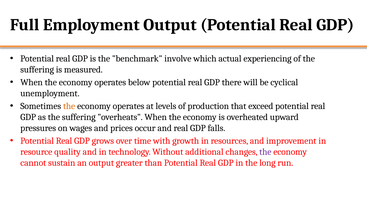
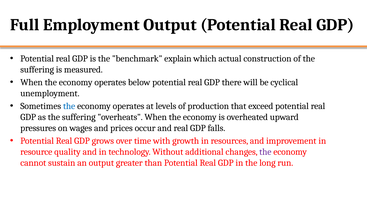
involve: involve -> explain (178, 59)
experiencing: experiencing -> construction (267, 59)
the colour: orange -> blue (69, 106)
